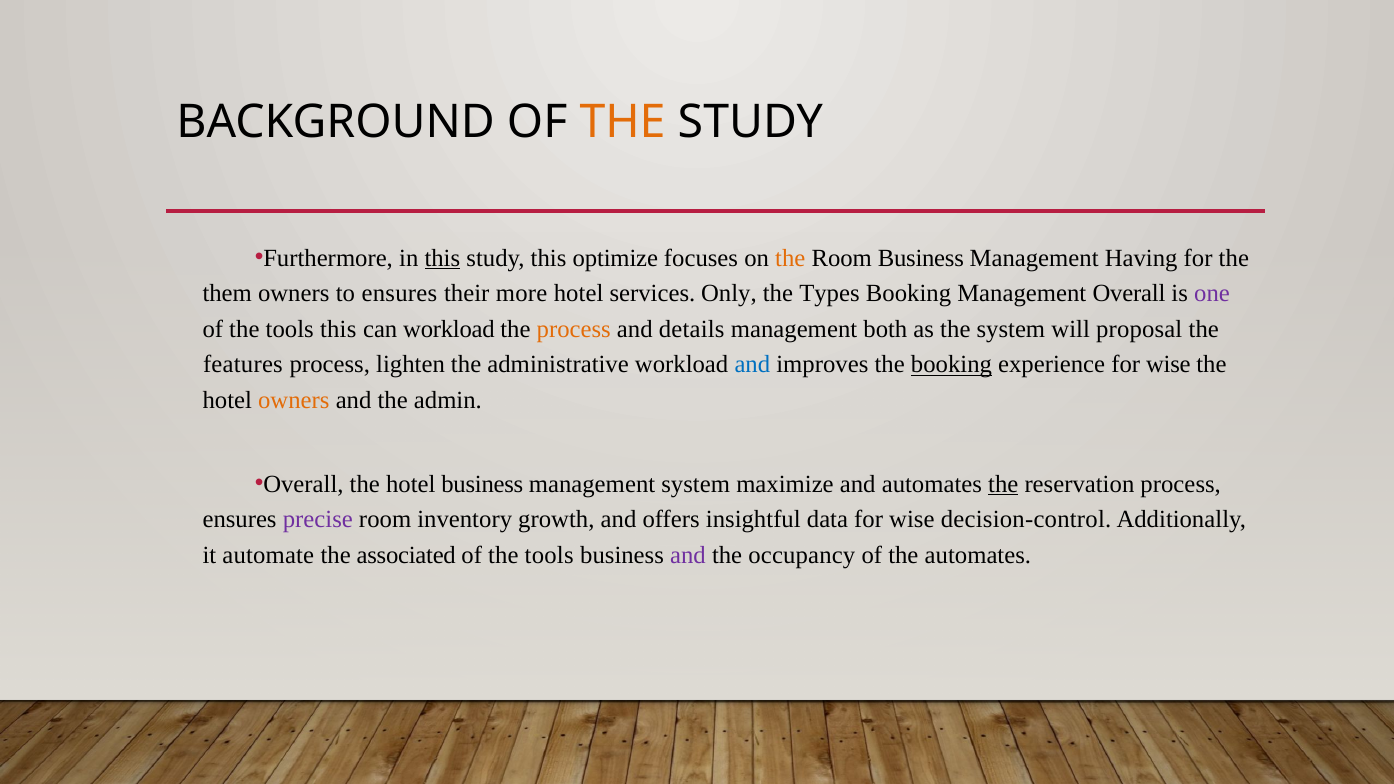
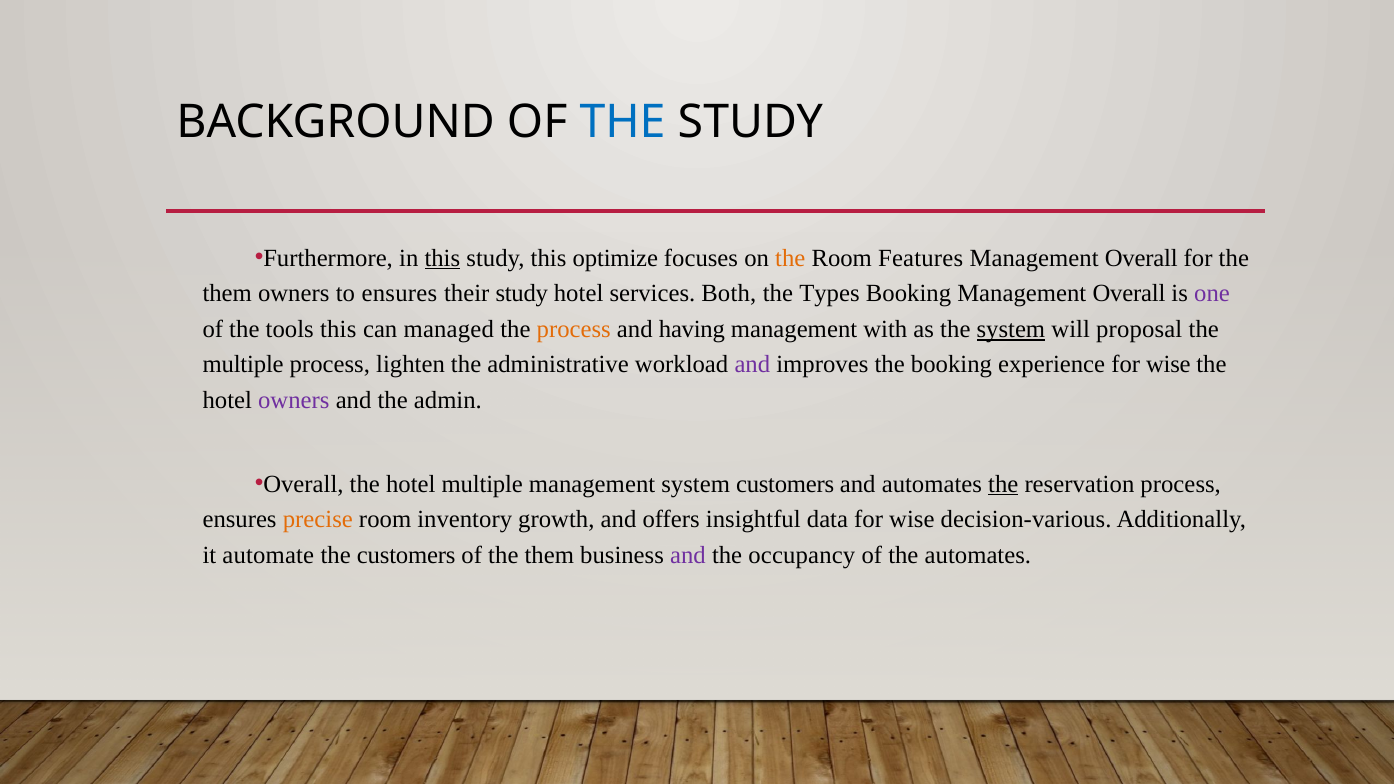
THE colour: orange -> blue (623, 122)
Room Business: Business -> Features (921, 258)
Having: Having -> Overall (1141, 258)
their more: more -> study (522, 294)
Only: Only -> Both (729, 294)
can workload: workload -> managed (449, 329)
details: details -> having (692, 329)
both: both -> with (885, 329)
system underline: none -> present (1011, 329)
features: features -> multiple (243, 365)
and colour: blue -> purple (752, 365)
booking underline: present -> none (951, 365)
owners colour: orange -> purple (294, 400)
hotel business: business -> multiple (482, 484)
system maximize: maximize -> customers (785, 484)
precise colour: purple -> orange (318, 520)
decision-control: decision-control -> decision-various (1026, 520)
the associated: associated -> customers (406, 555)
tools: tools -> them (549, 555)
